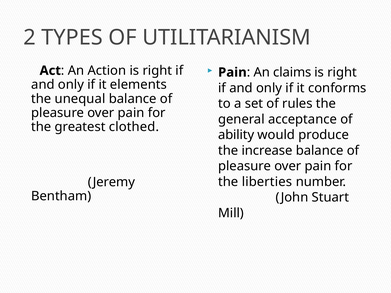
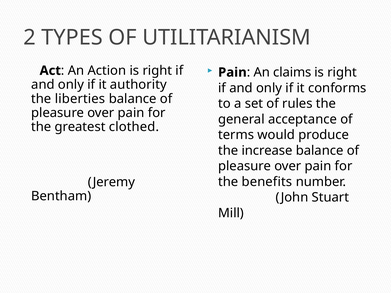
elements: elements -> authority (138, 85)
unequal: unequal -> liberties (80, 99)
ability: ability -> terms (236, 135)
liberties: liberties -> benefits (267, 182)
